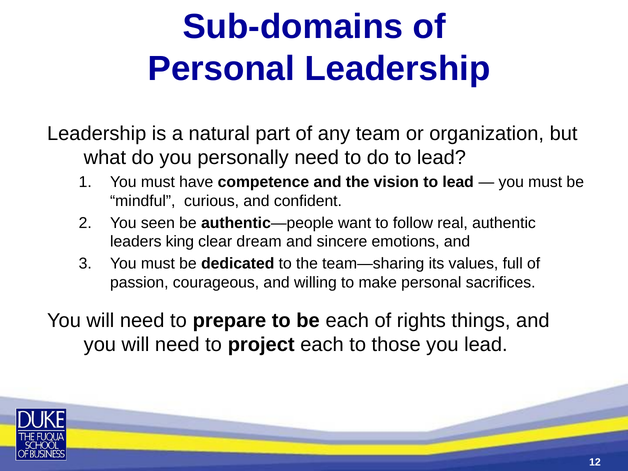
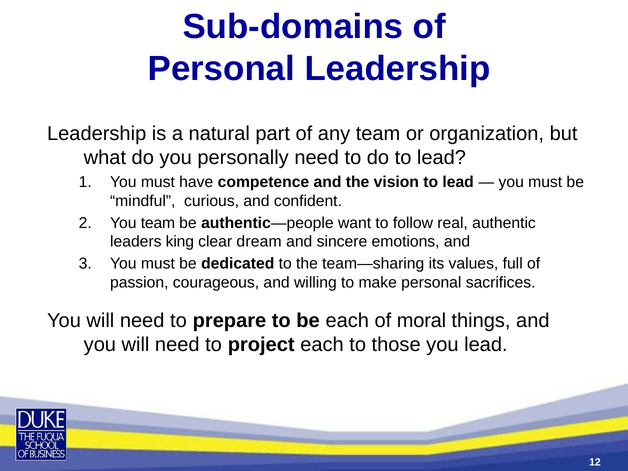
You seen: seen -> team (158, 223)
rights: rights -> moral (421, 321)
